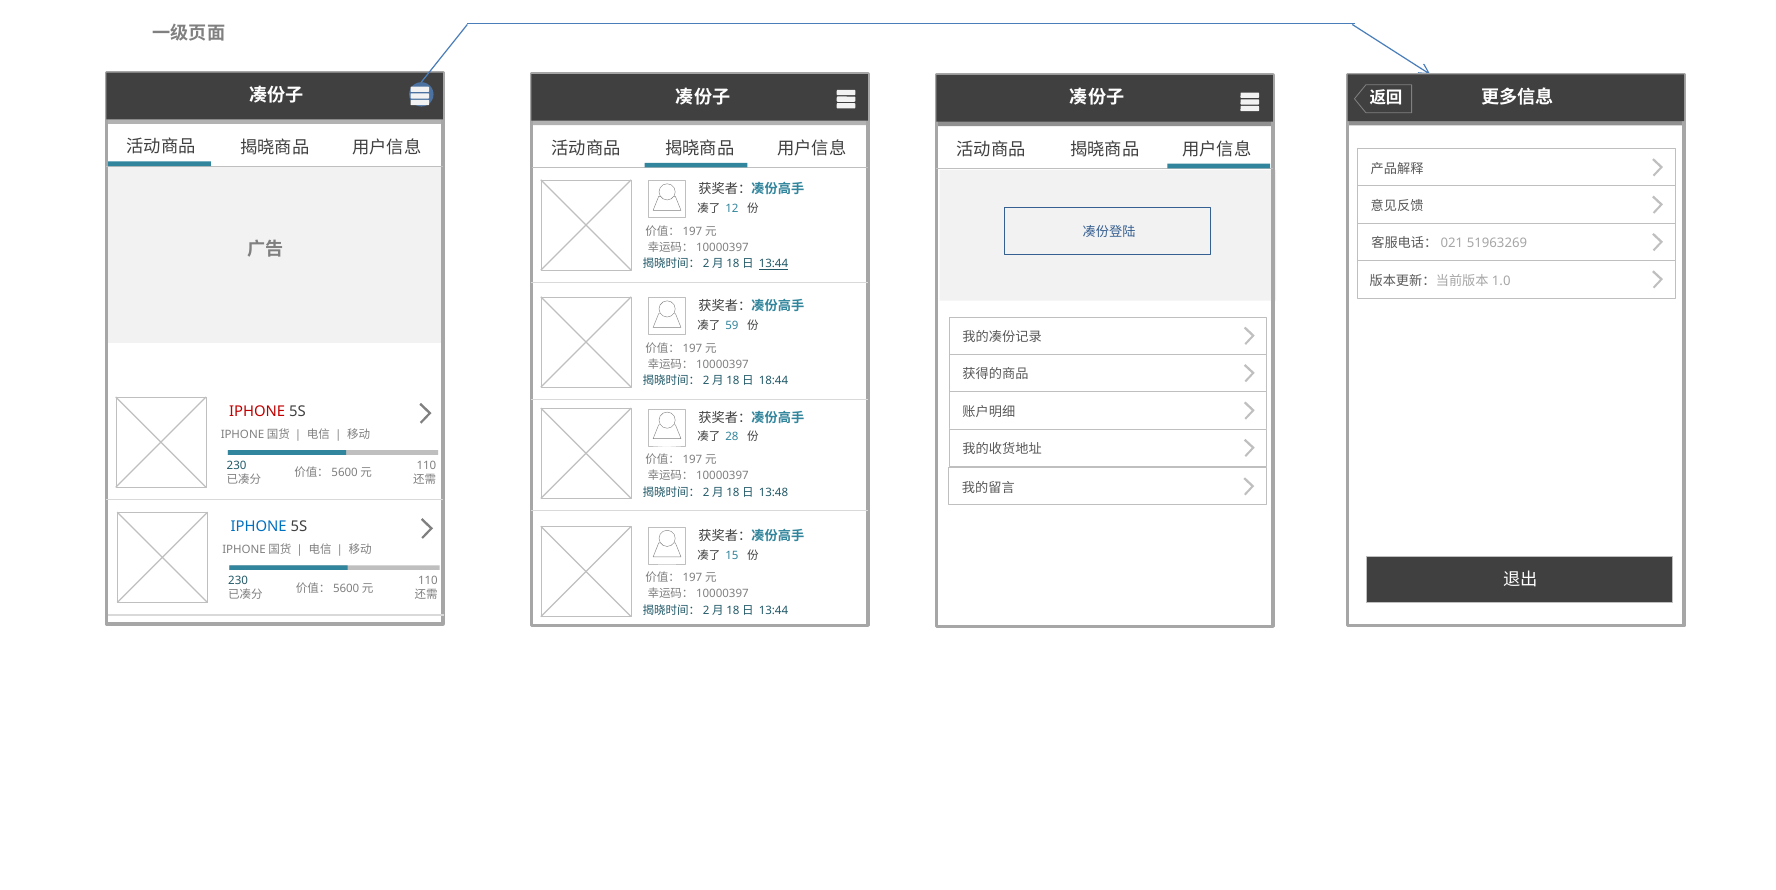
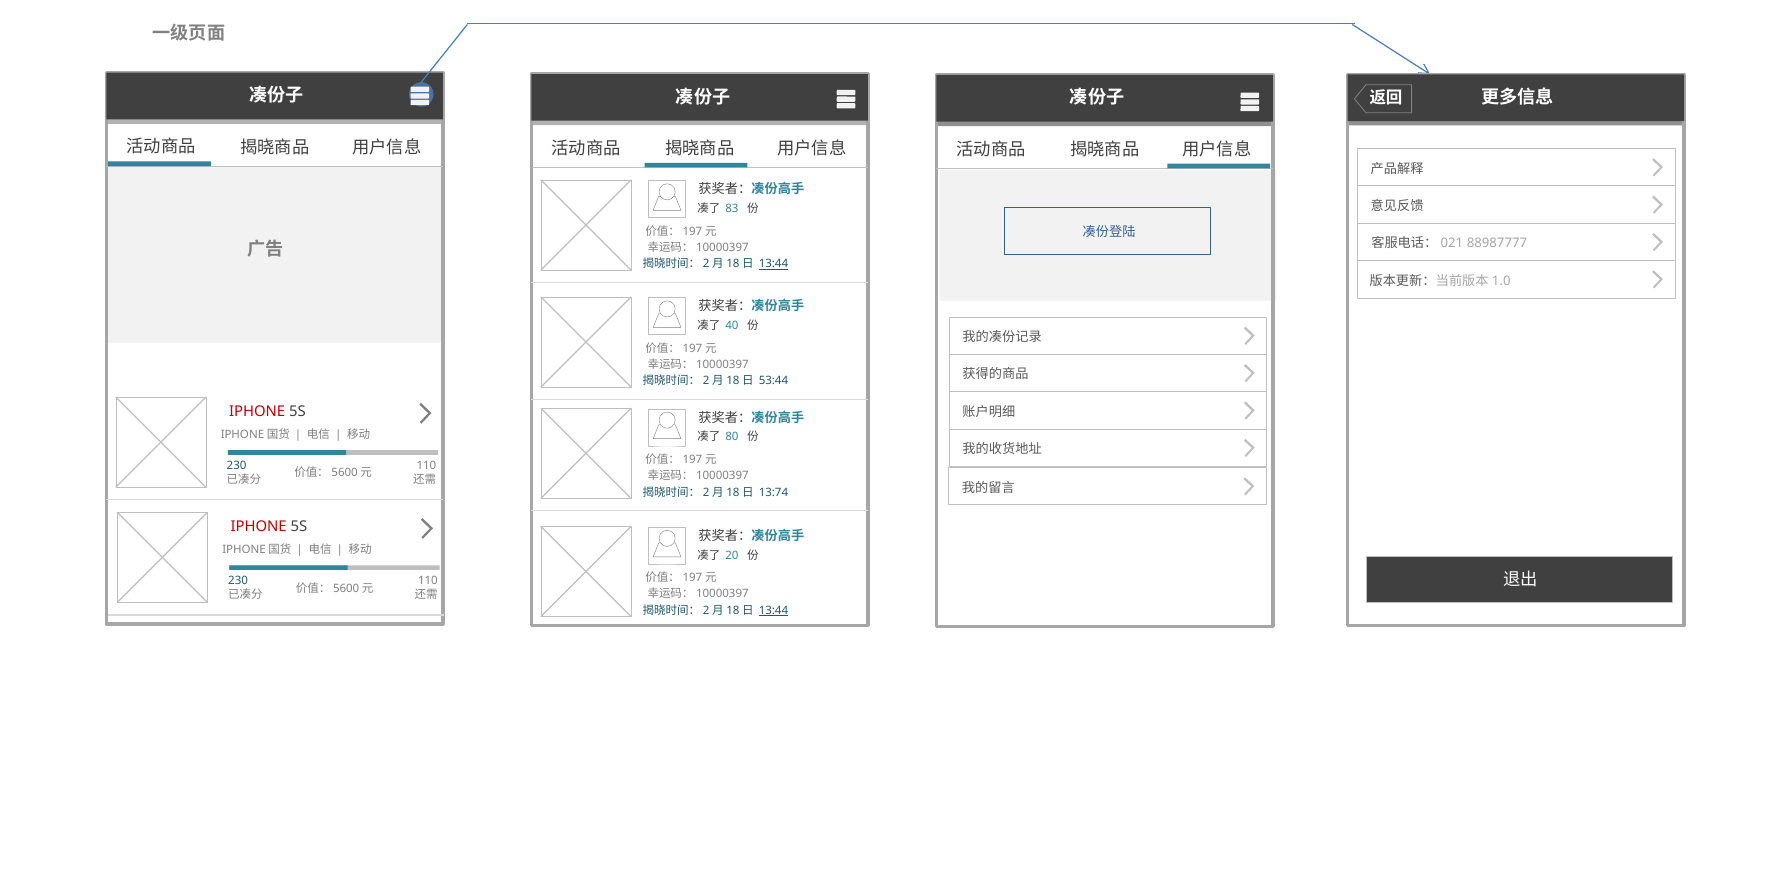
12: 12 -> 83 (732, 209)
51963269: 51963269 -> 88987777 (1497, 244)
59: 59 -> 40 (732, 326)
18:44: 18:44 -> 53:44 (773, 381)
28: 28 -> 80 (732, 437)
13:48: 13:48 -> 13:74 (773, 492)
IPHONE colour: blue -> red (259, 527)
15: 15 -> 20 (732, 556)
13:44 underline: none -> present (773, 611)
